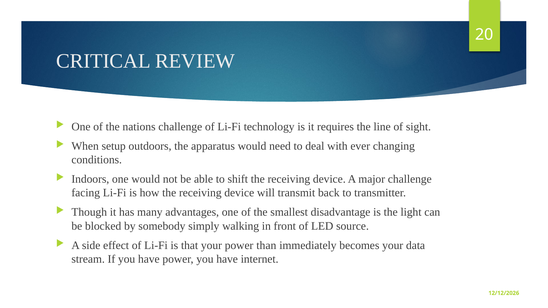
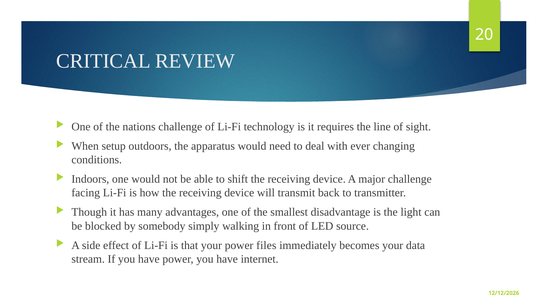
than: than -> files (266, 246)
